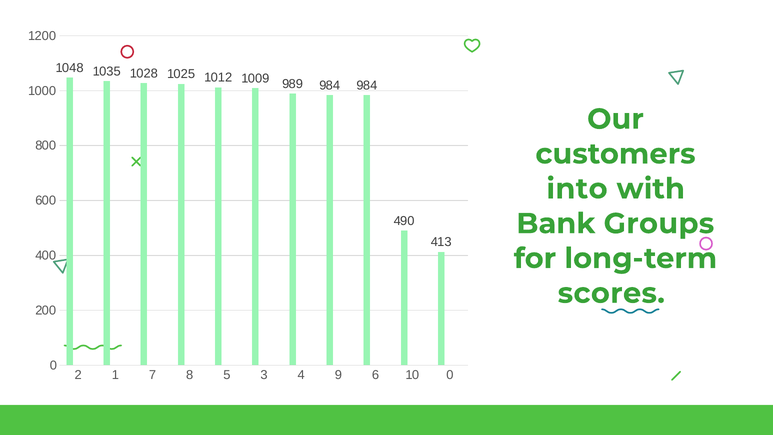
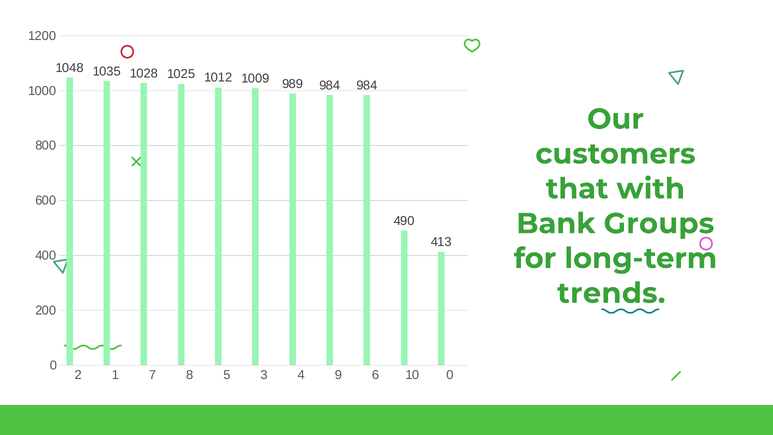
into: into -> that (577, 189)
scores: scores -> trends (611, 293)
